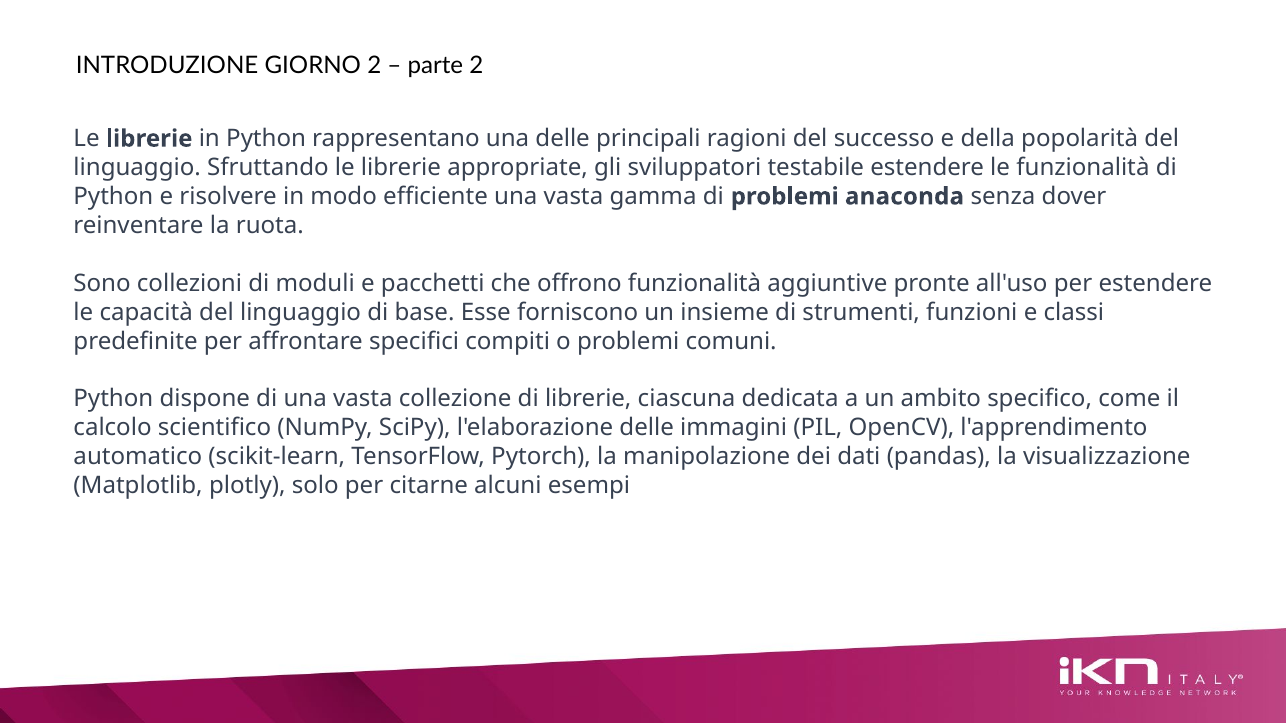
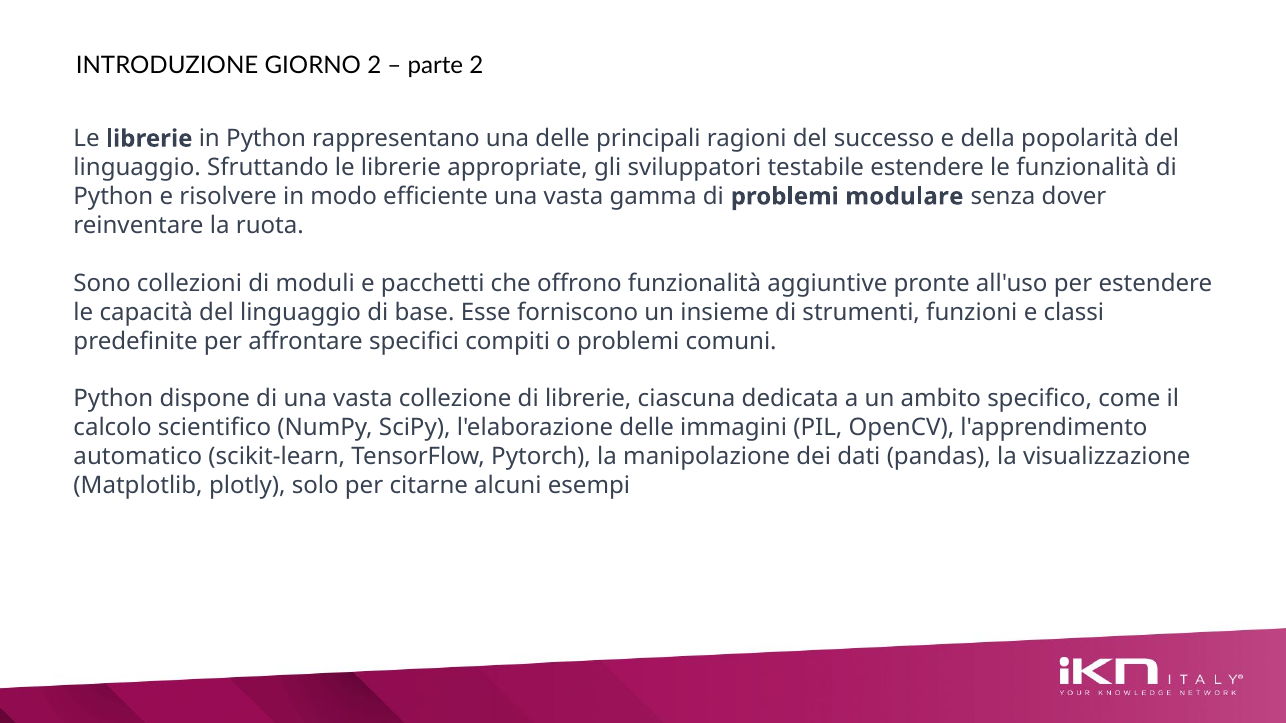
anaconda: anaconda -> modulare (904, 197)
